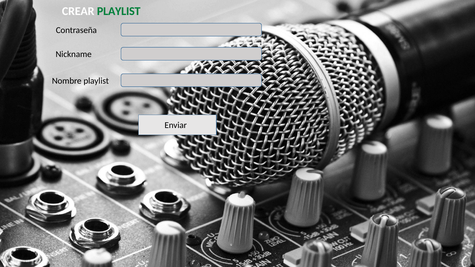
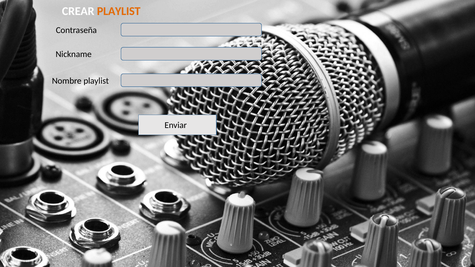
PLAYLIST colour: green -> orange (119, 11)
